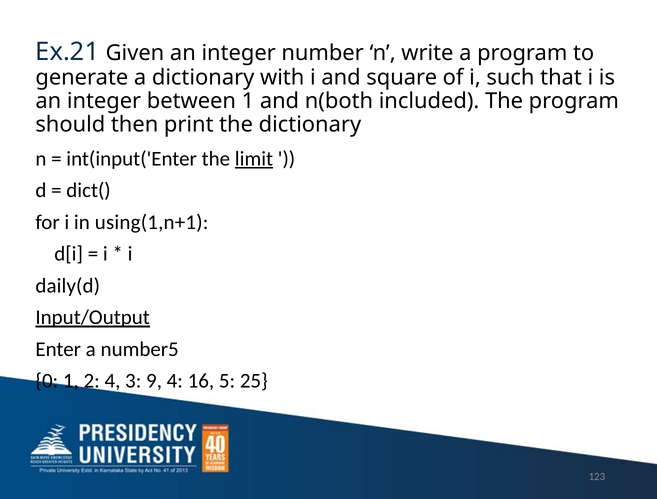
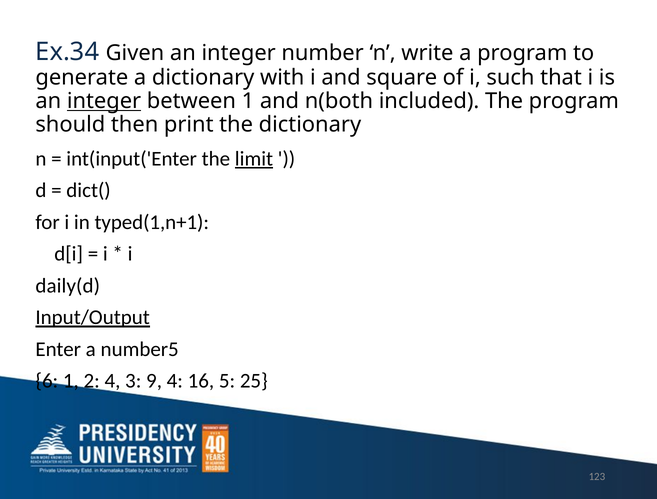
Ex.21: Ex.21 -> Ex.34 (67, 52)
integer underline: none -> present (104, 101)
using(1,n+1: using(1,n+1 -> typed(1,n+1 (152, 222)
0: 0 -> 6 (47, 381)
